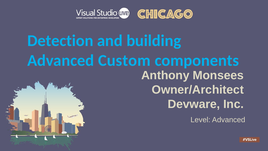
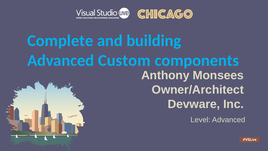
Detection: Detection -> Complete (60, 41)
